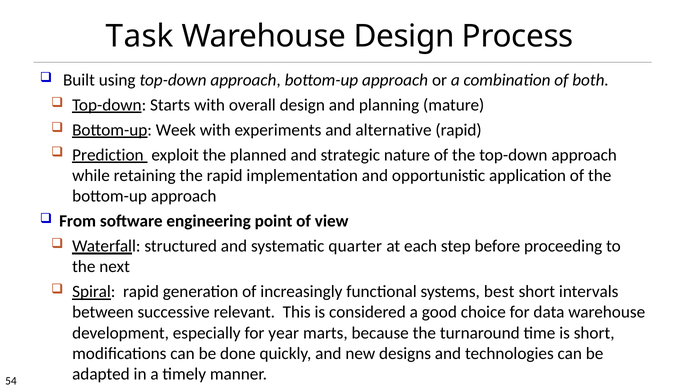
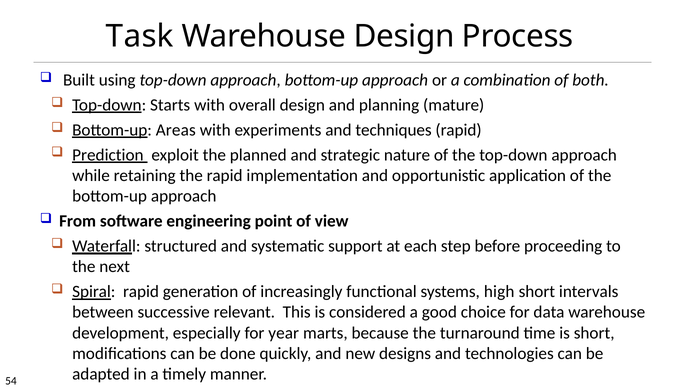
Week: Week -> Areas (176, 130)
alternative: alternative -> techniques (394, 130)
quarter: quarter -> support (355, 246)
best: best -> high (499, 291)
